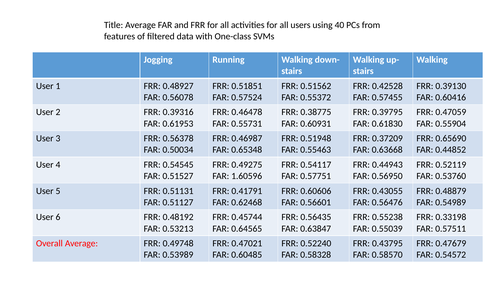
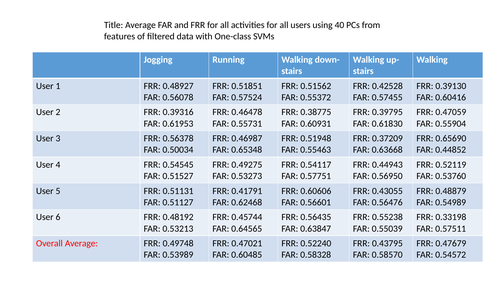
1.60596: 1.60596 -> 0.53273 (247, 176)
